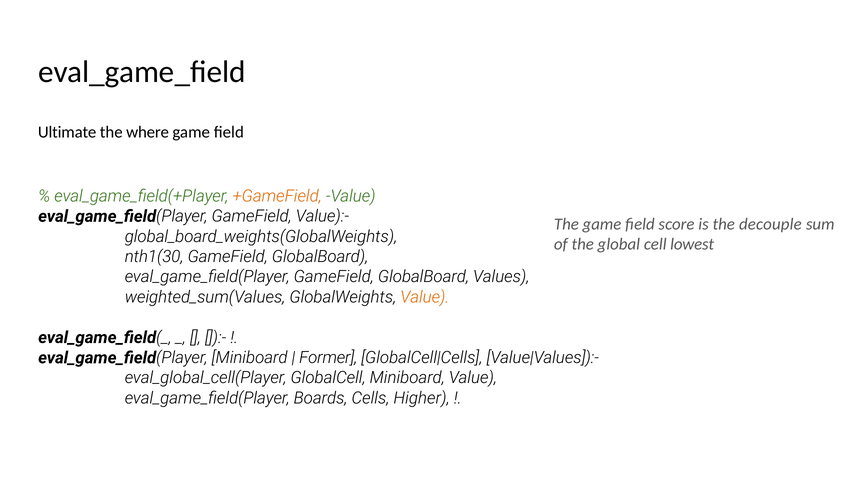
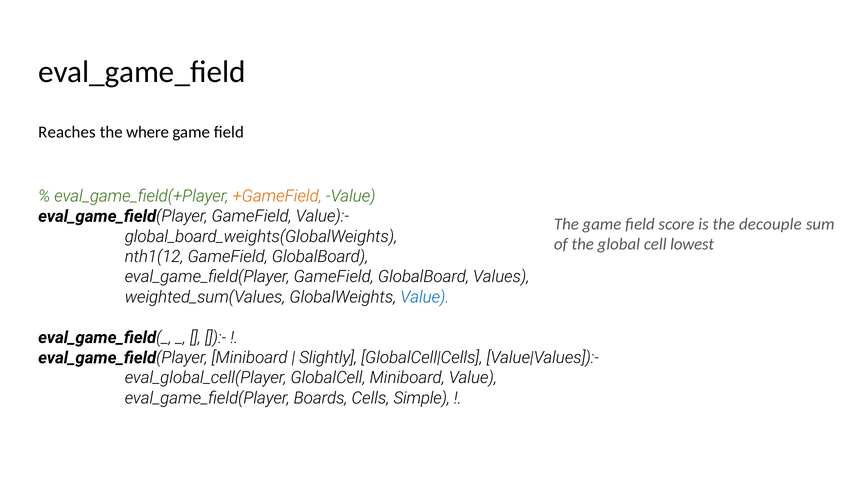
Ultimate: Ultimate -> Reaches (67, 132)
nth1(30: nth1(30 -> nth1(12 (154, 257)
Value colour: orange -> blue (425, 297)
Former: Former -> Slightly (328, 358)
Higher: Higher -> Simple (422, 398)
